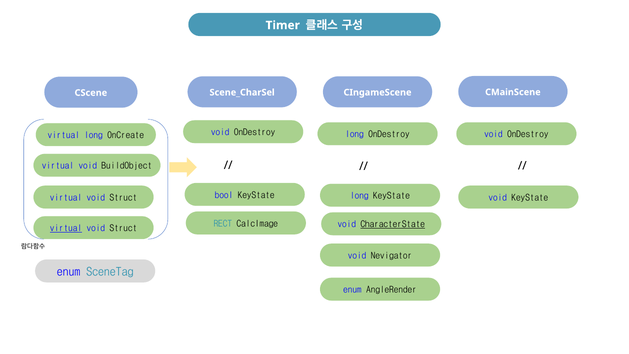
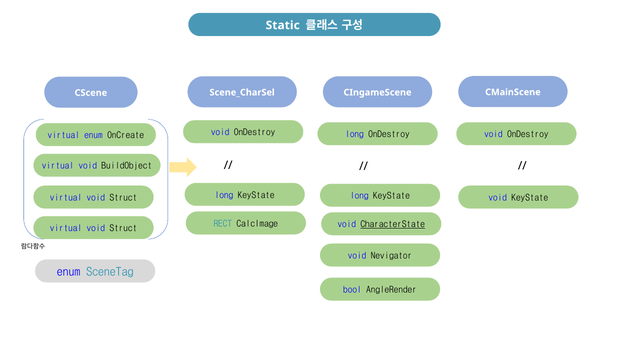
Timer: Timer -> Static (283, 25)
virtual long: long -> enum (93, 135)
bool: bool -> long (224, 195)
virtual underline: present -> none (66, 228)
enum: enum -> bool (352, 290)
